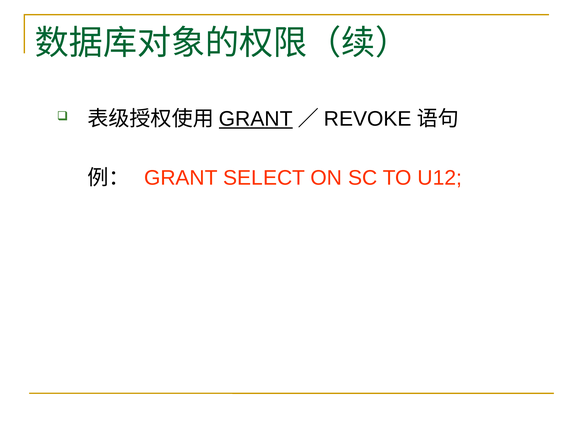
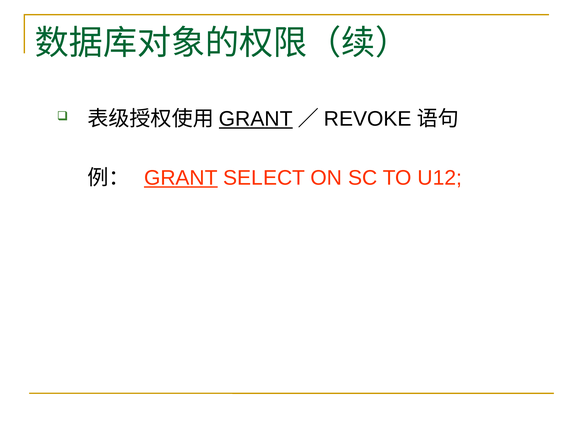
GRANT underline: none -> present (181, 178)
